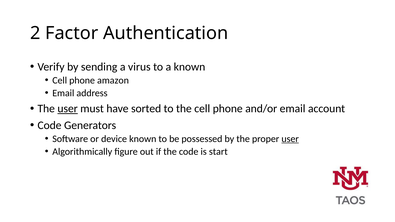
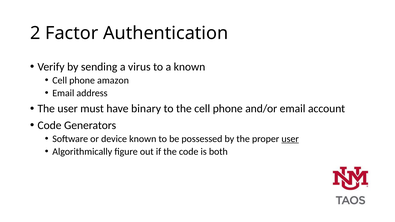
user underline: present -> none (68, 109)
sorted: sorted -> binary (146, 109)
start: start -> both (218, 152)
